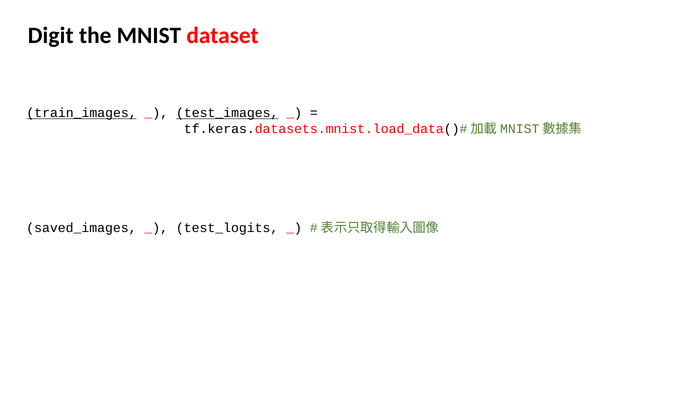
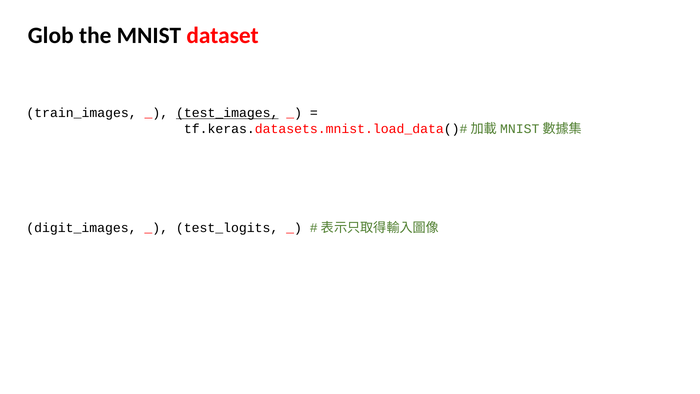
Digit: Digit -> Glob (51, 35)
train_images underline: present -> none (82, 113)
saved_images: saved_images -> digit_images (81, 228)
